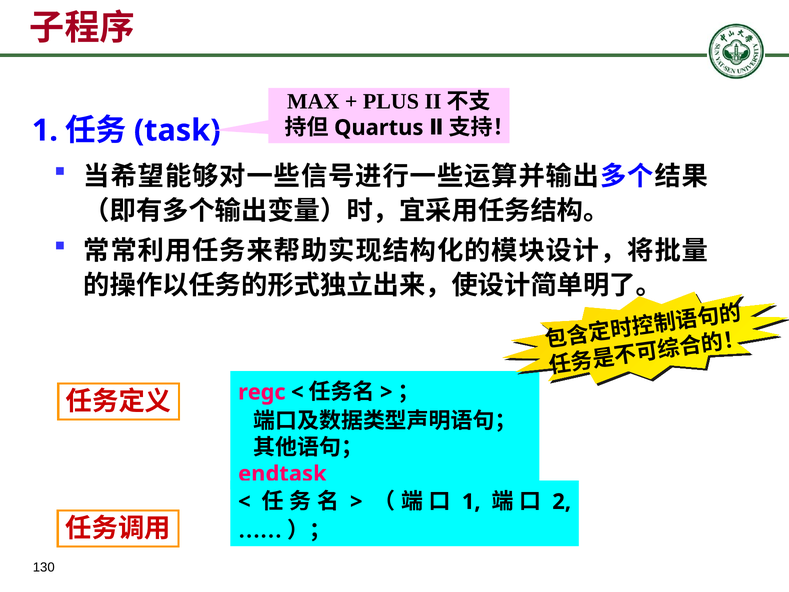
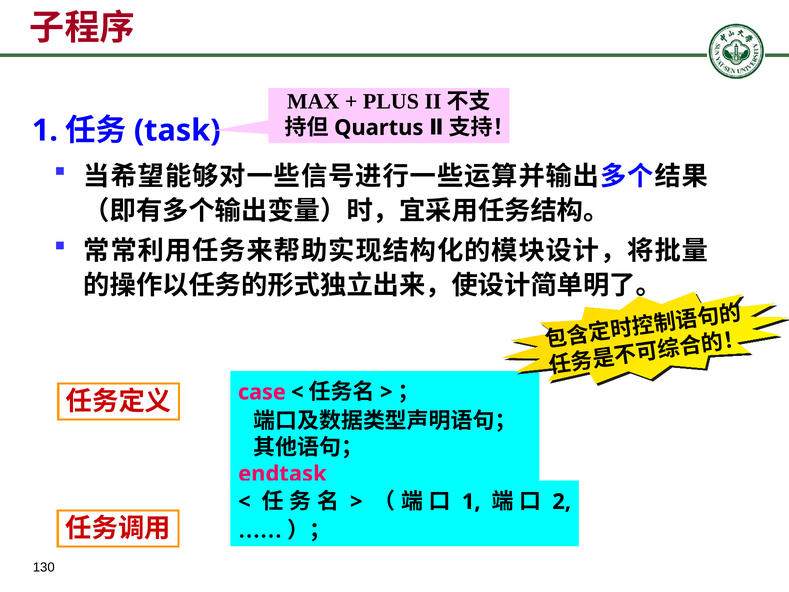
regc: regc -> case (262, 392)
